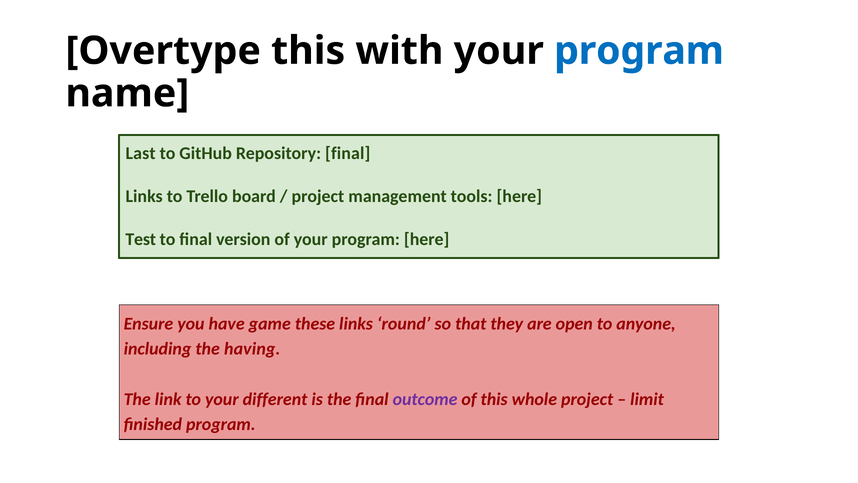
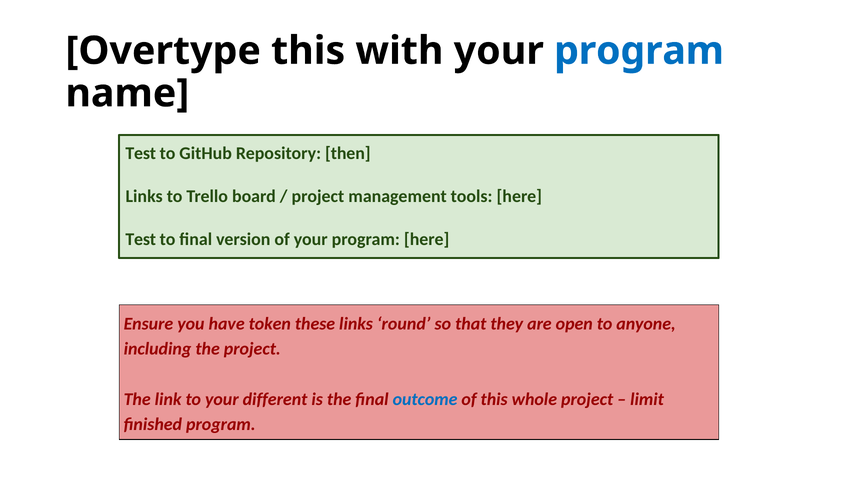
Last: Last -> Test (141, 153)
Repository final: final -> then (348, 153)
game: game -> token (270, 323)
the having: having -> project (252, 349)
outcome colour: purple -> blue (425, 399)
